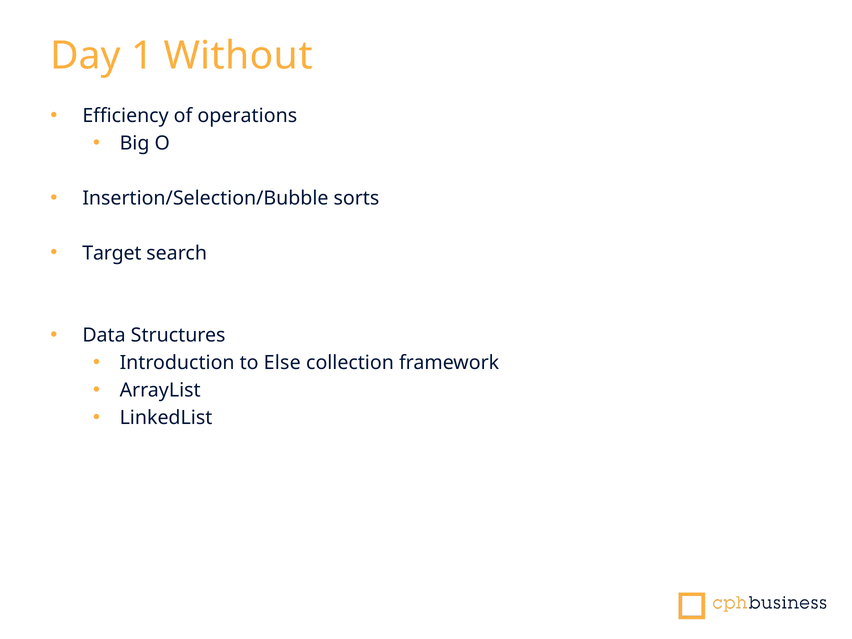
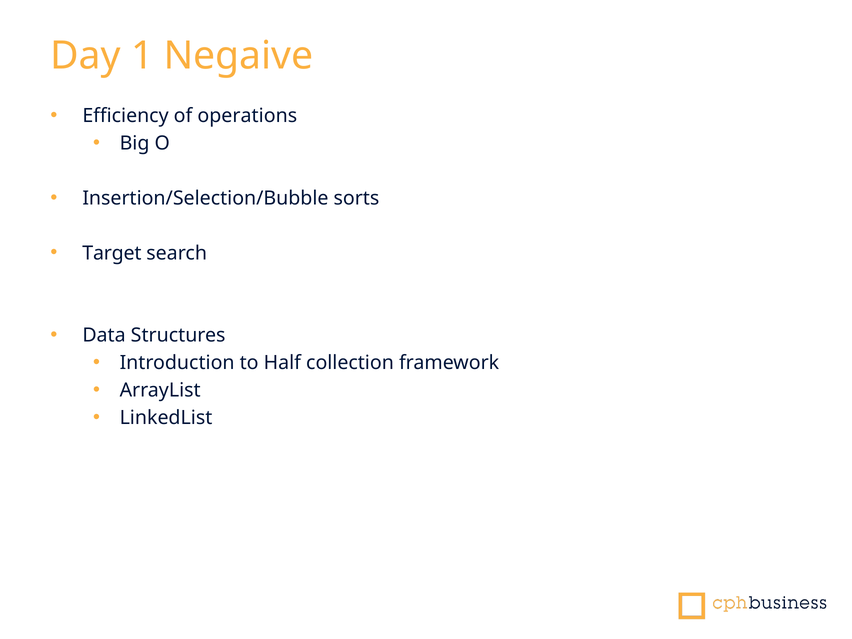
Without: Without -> Negaive (238, 56)
Else: Else -> Half (282, 363)
